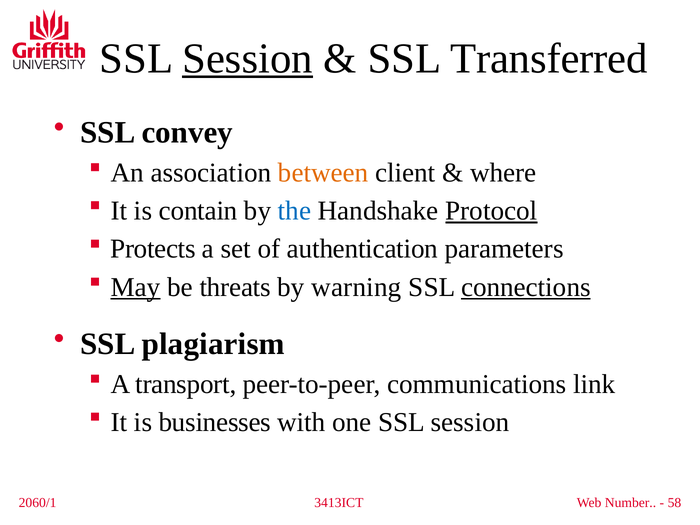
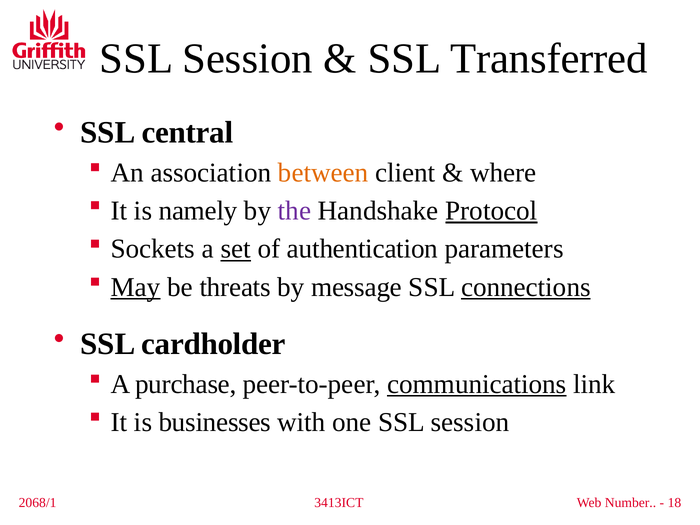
Session underline: present -> none (248, 58)
convey: convey -> central (187, 133)
contain: contain -> namely (198, 211)
the colour: blue -> purple (295, 211)
Protects: Protects -> Sockets (153, 249)
set underline: none -> present (236, 249)
warning: warning -> message (357, 287)
plagiarism: plagiarism -> cardholder (213, 344)
transport: transport -> purchase (186, 384)
communications underline: none -> present (477, 384)
2060/1: 2060/1 -> 2068/1 (38, 503)
58: 58 -> 18 (675, 503)
